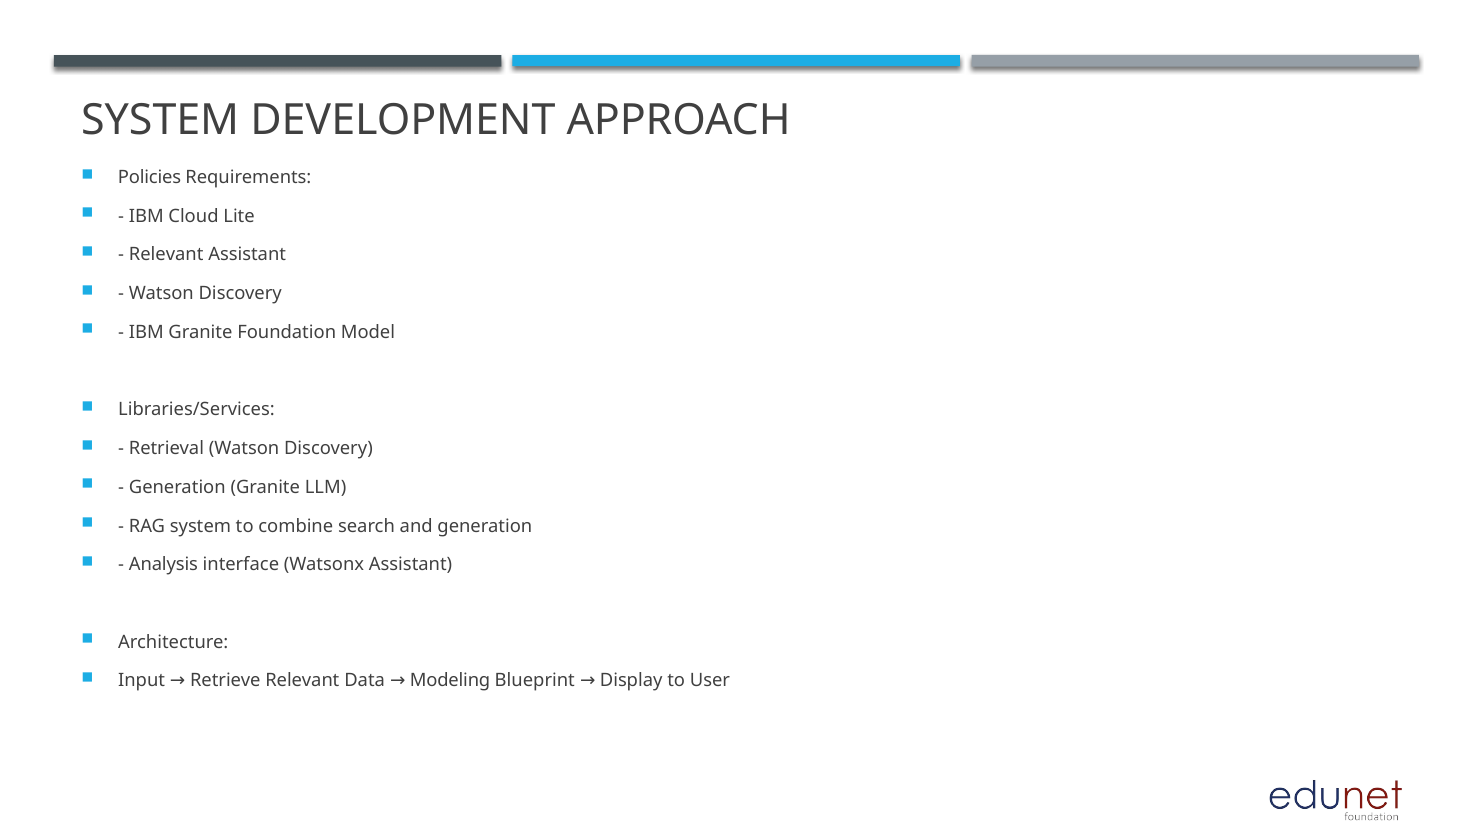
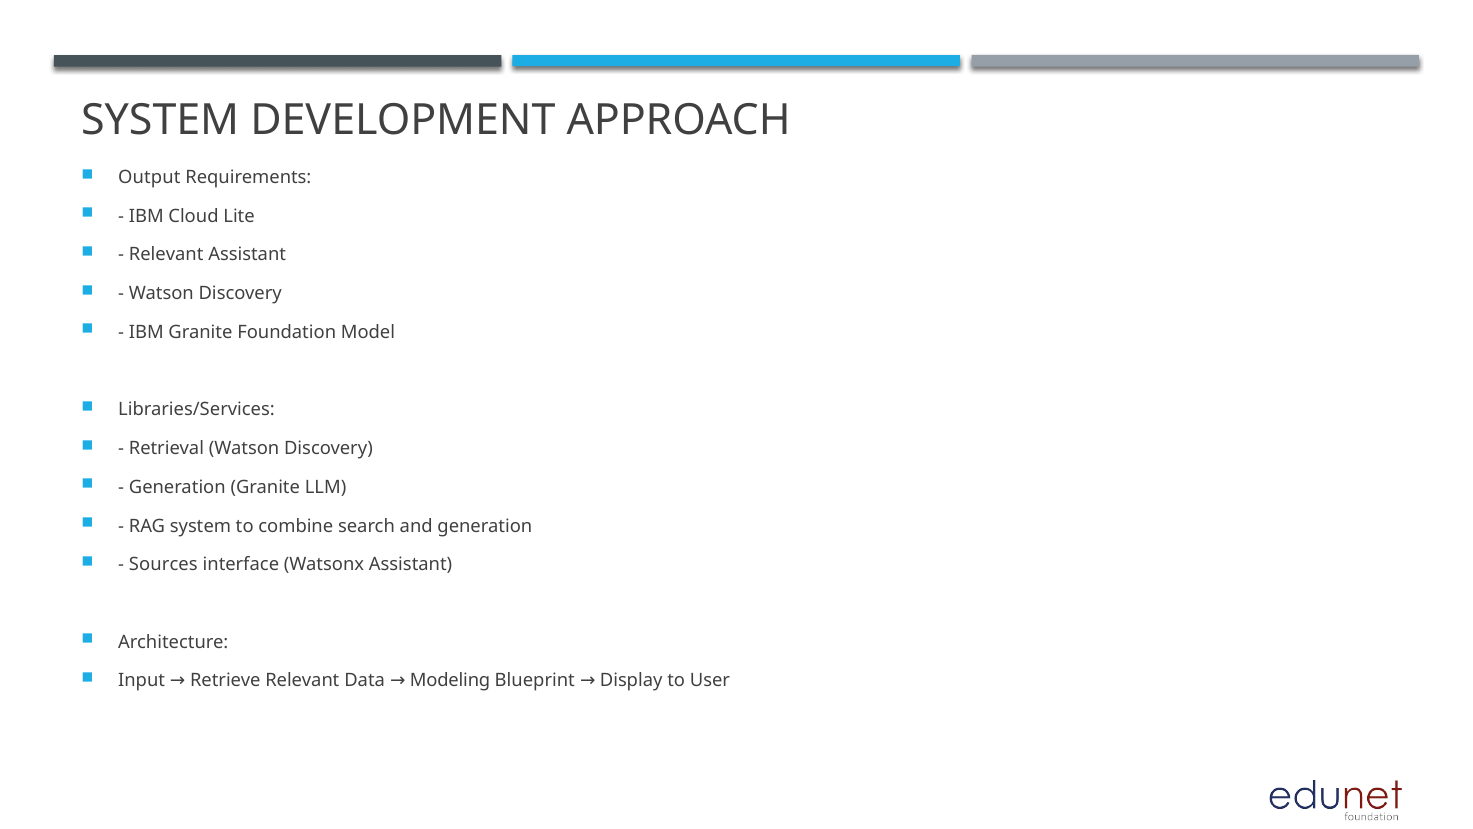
Policies: Policies -> Output (149, 177)
Analysis: Analysis -> Sources (163, 564)
